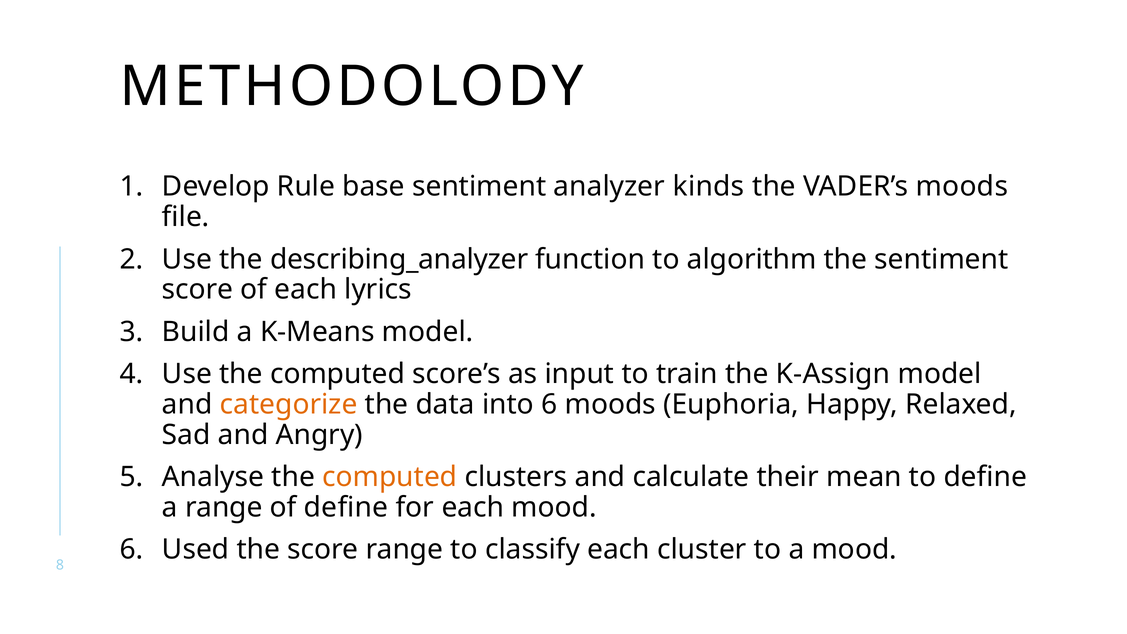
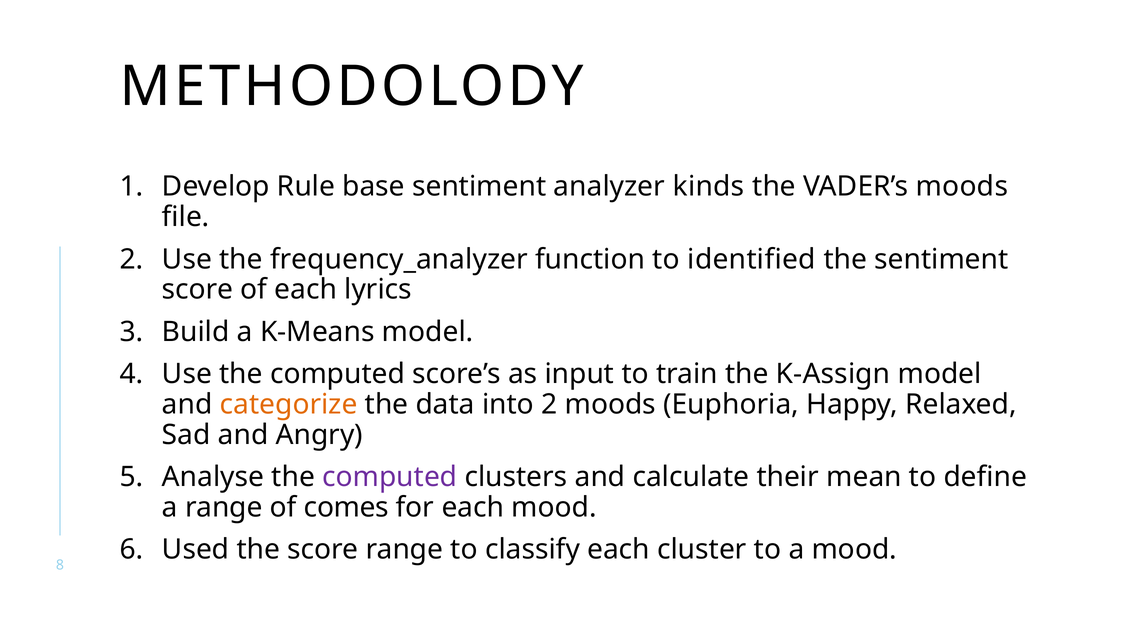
describing_analyzer: describing_analyzer -> frequency_analyzer (399, 259)
algorithm: algorithm -> identified (752, 259)
into 6: 6 -> 2 (549, 404)
computed colour: orange -> purple (390, 477)
of define: define -> comes (346, 507)
